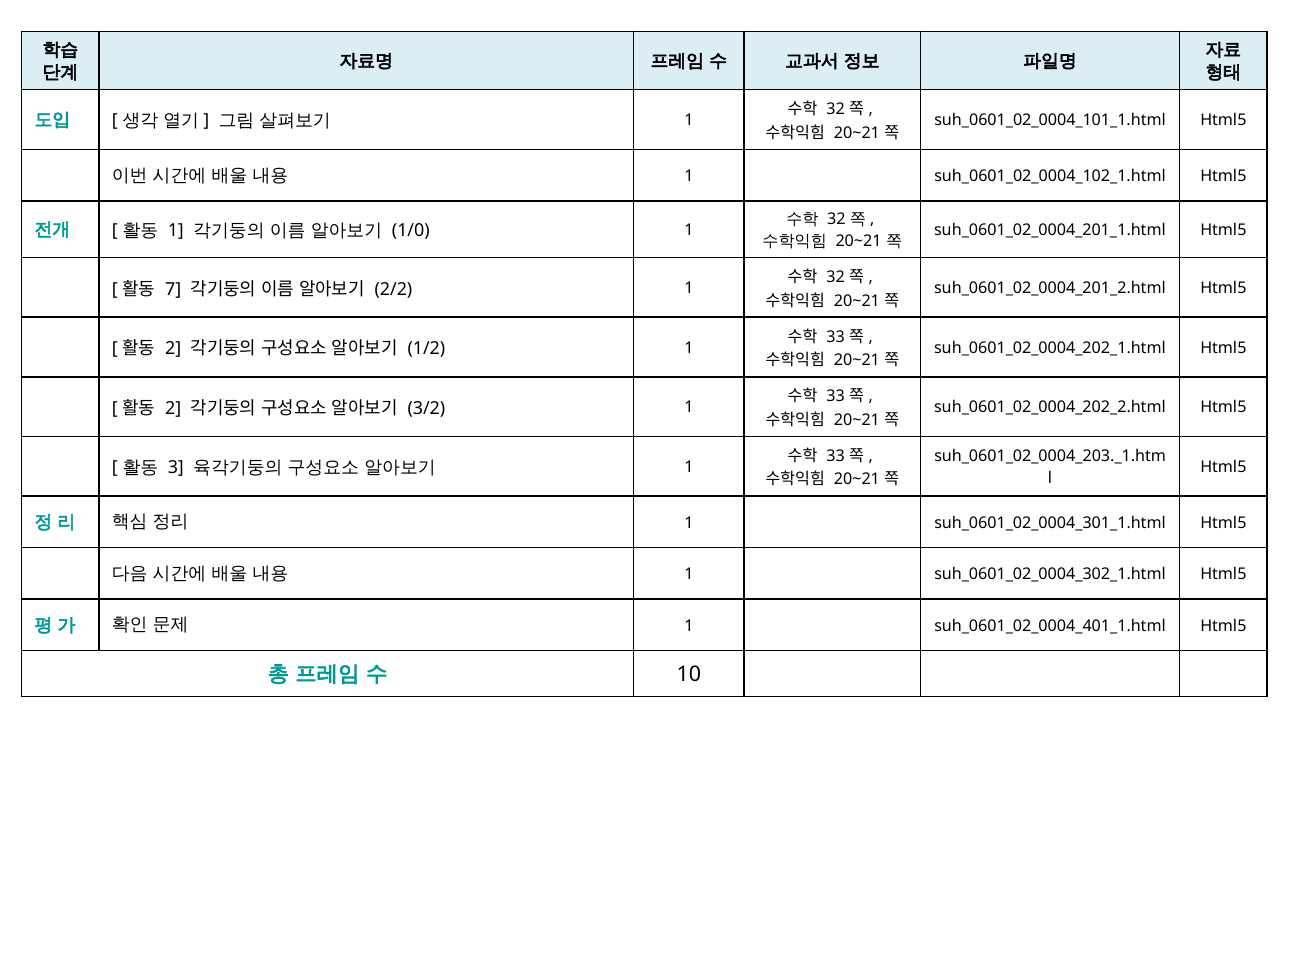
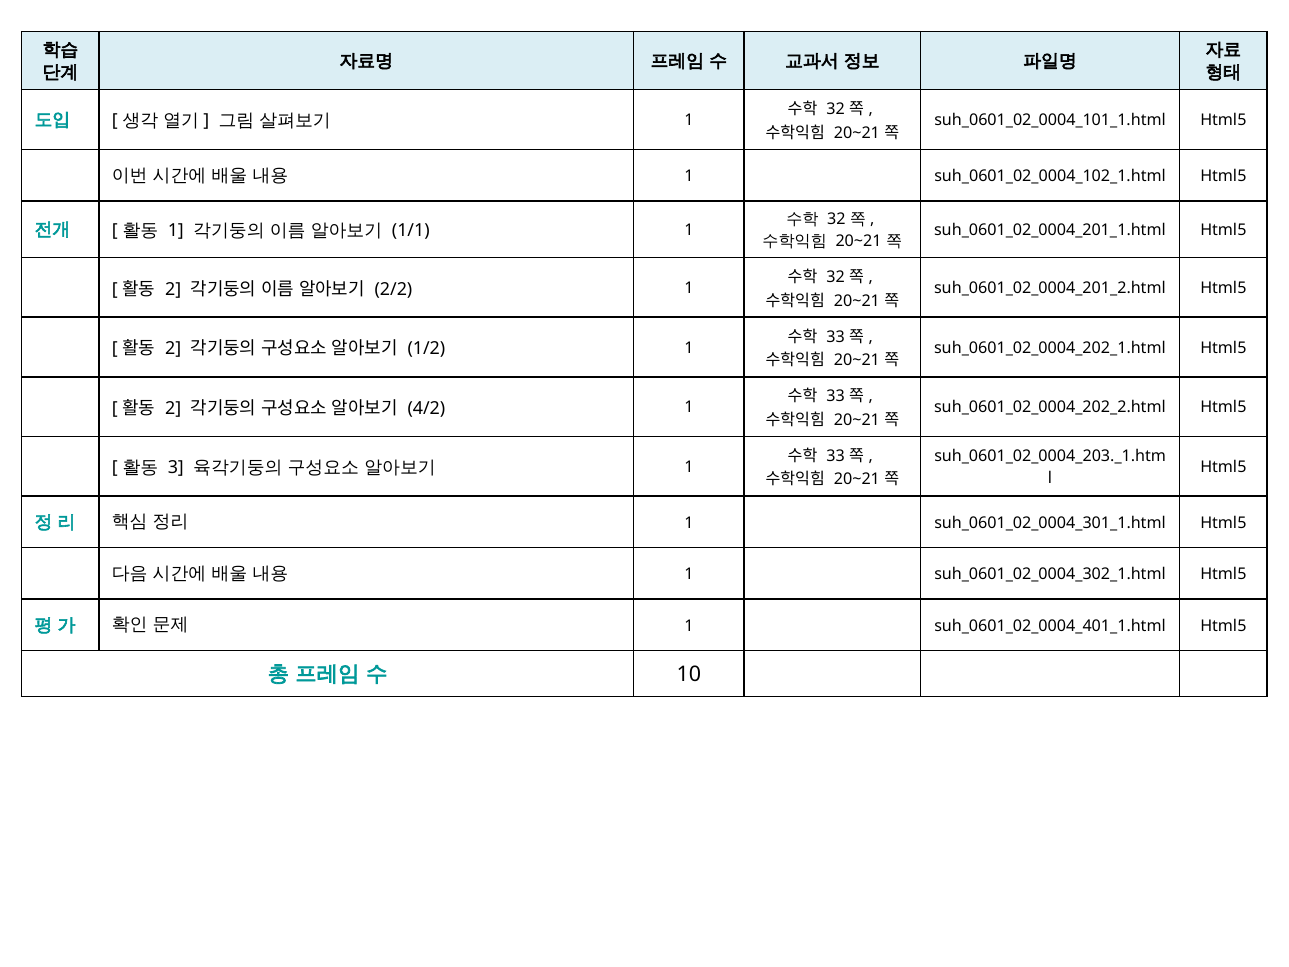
1/0: 1/0 -> 1/1 (411, 230)
7: 7 -> 2 (173, 289)
3/2: 3/2 -> 4/2 (426, 408)
